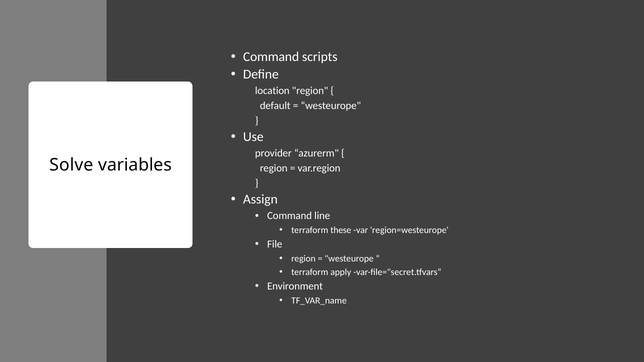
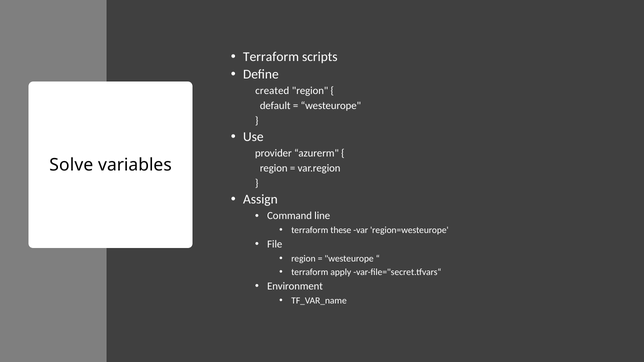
Command: Command -> Terraform (271, 57)
location: location -> created (272, 91)
